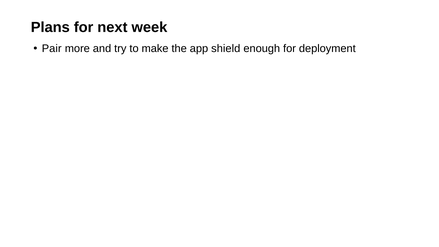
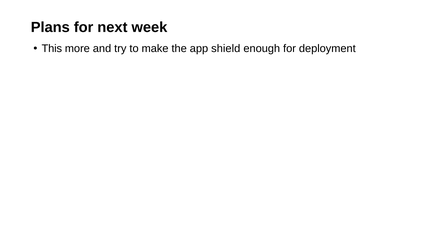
Pair: Pair -> This (52, 49)
